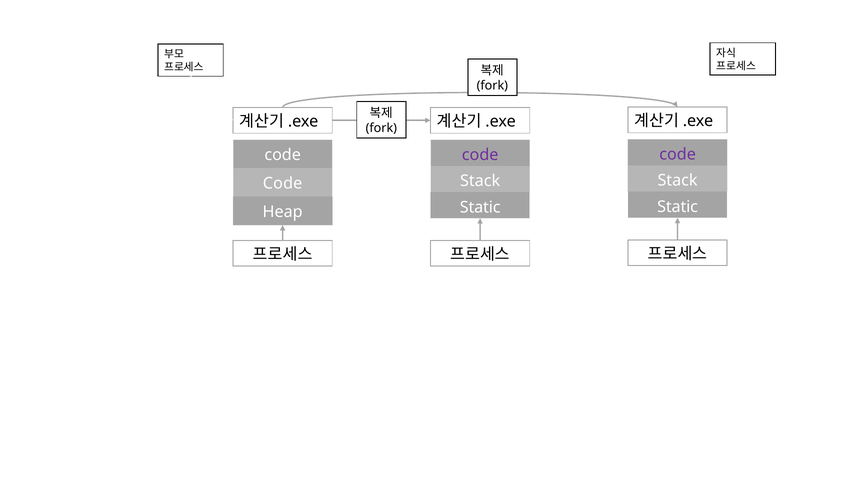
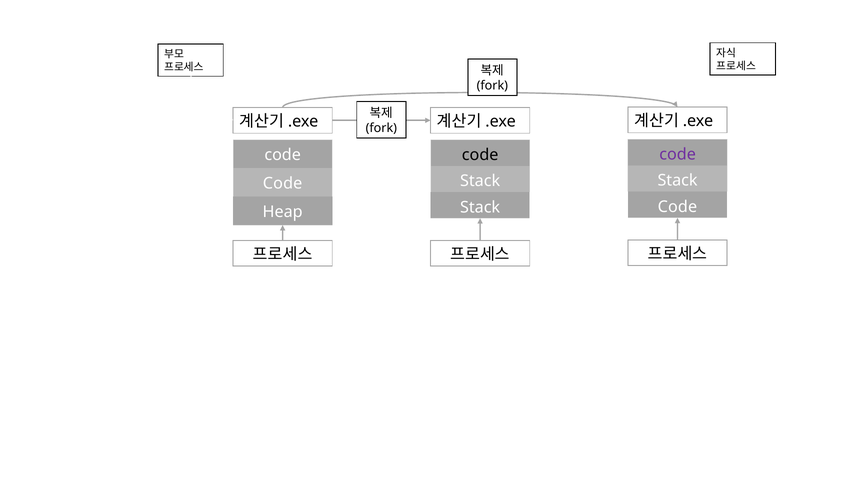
code colour: purple -> black (480, 155)
Static: Static -> Code (677, 207)
Static: Static -> Stack (480, 207)
